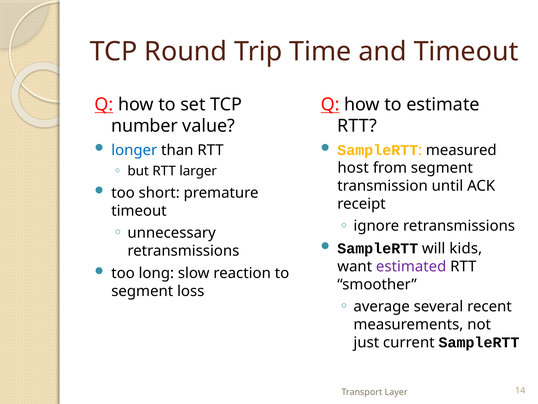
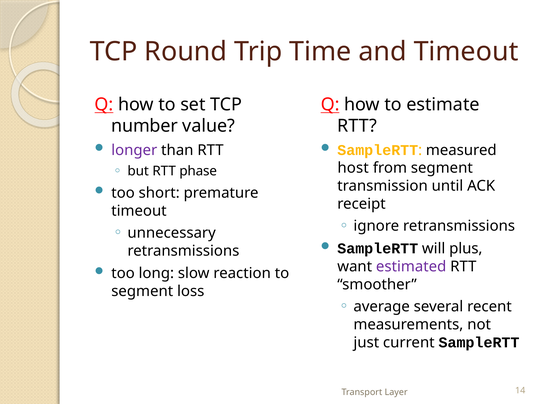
longer colour: blue -> purple (134, 150)
larger: larger -> phase (198, 171)
kids: kids -> plus (466, 248)
